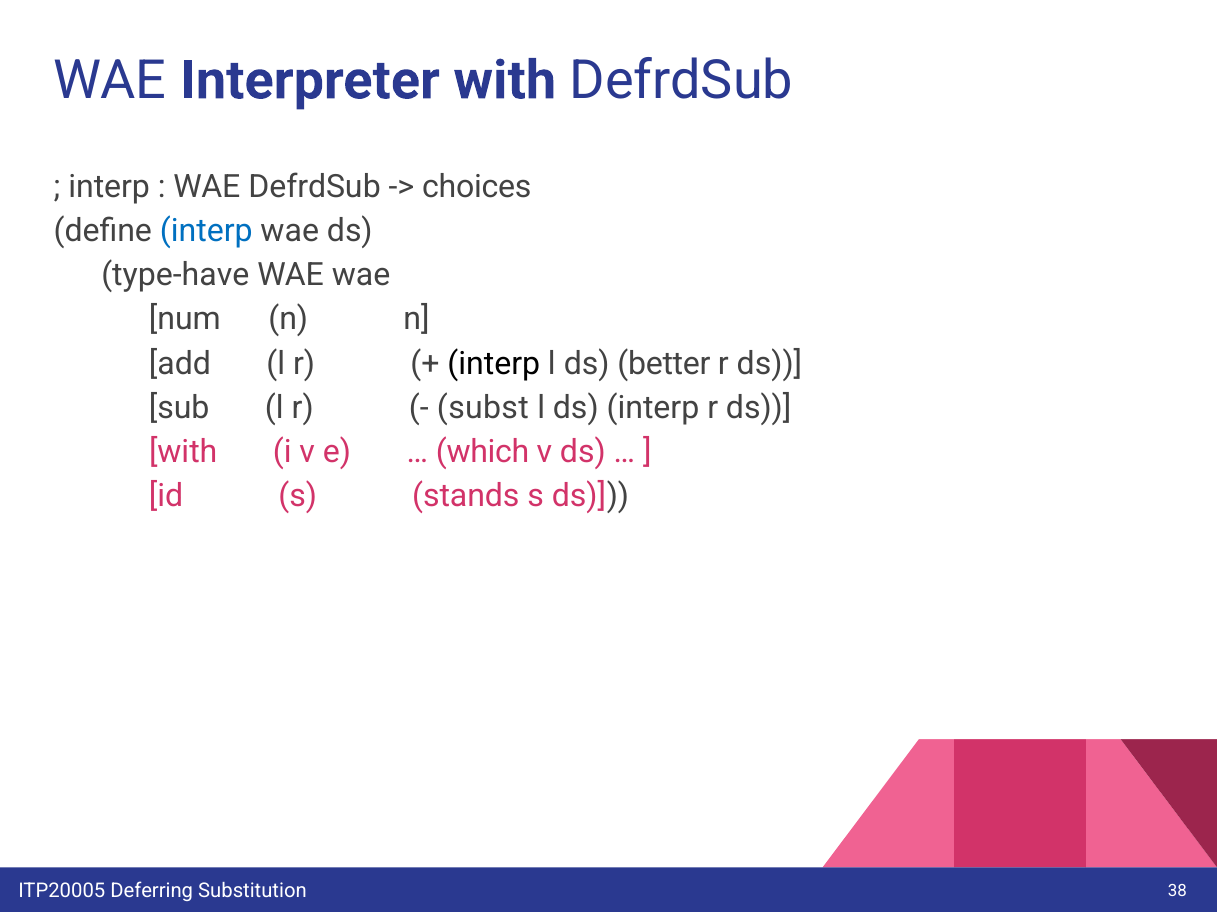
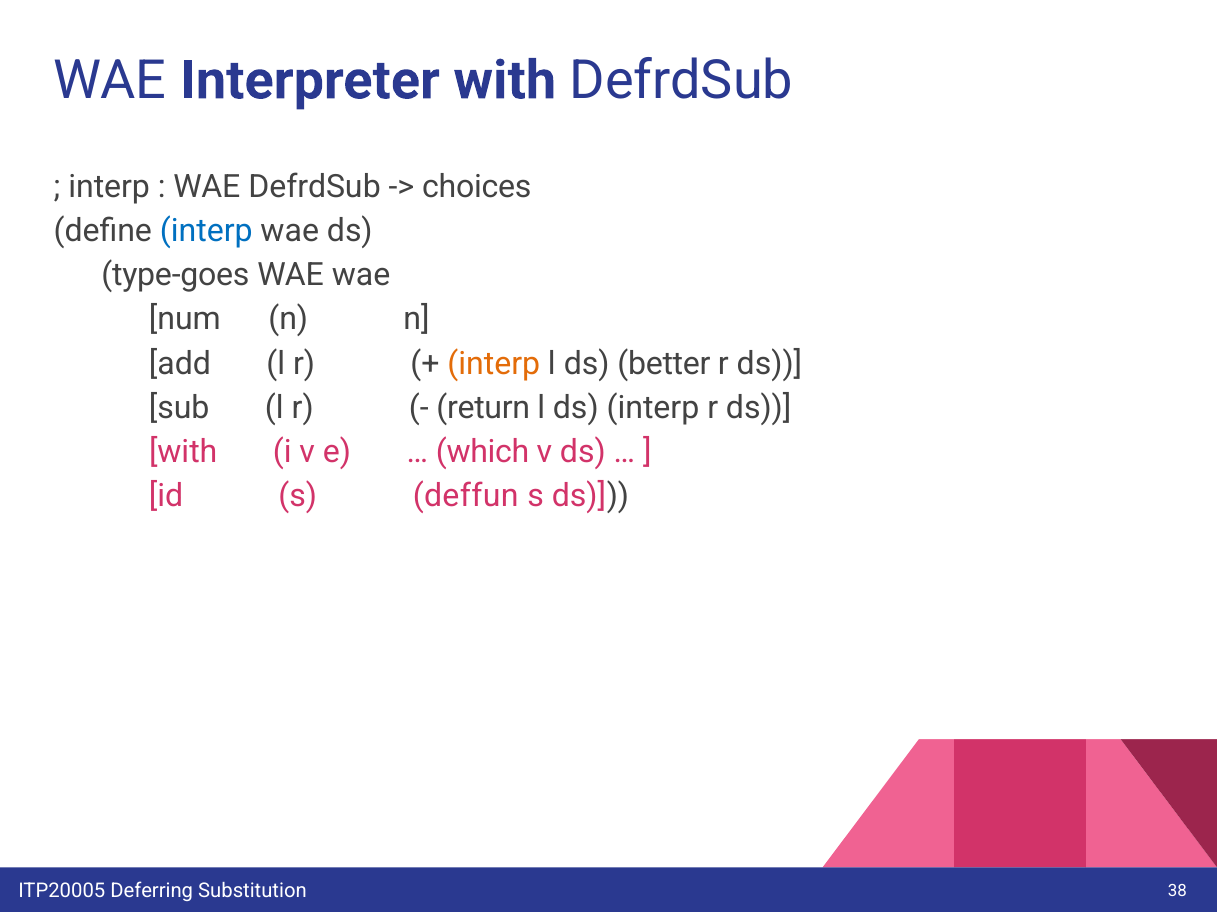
type-have: type-have -> type-goes (175, 275)
interp colour: black -> orange (494, 364)
subst: subst -> return (483, 408)
stands: stands -> deffun (466, 497)
